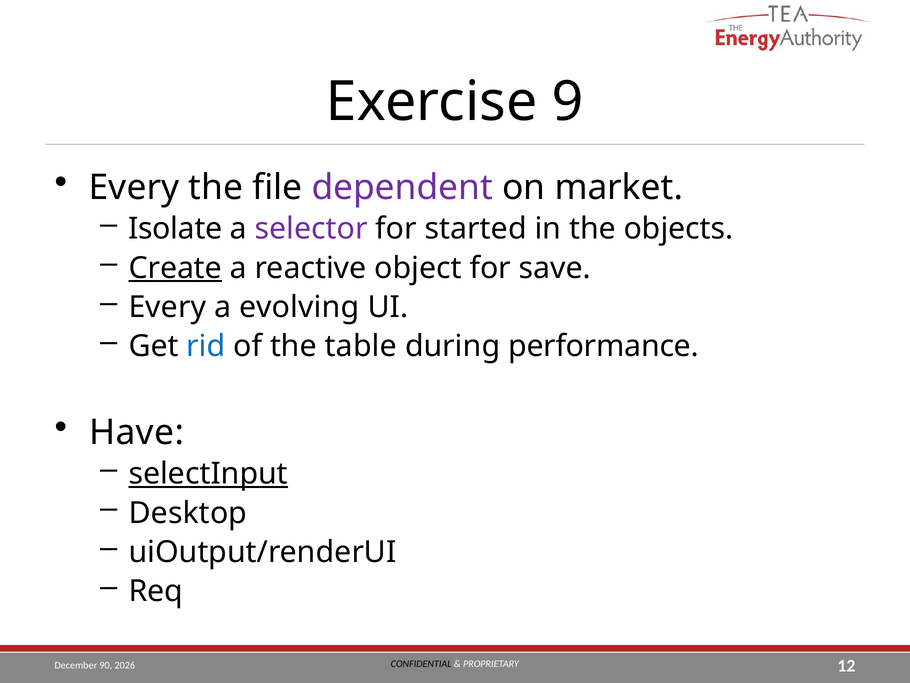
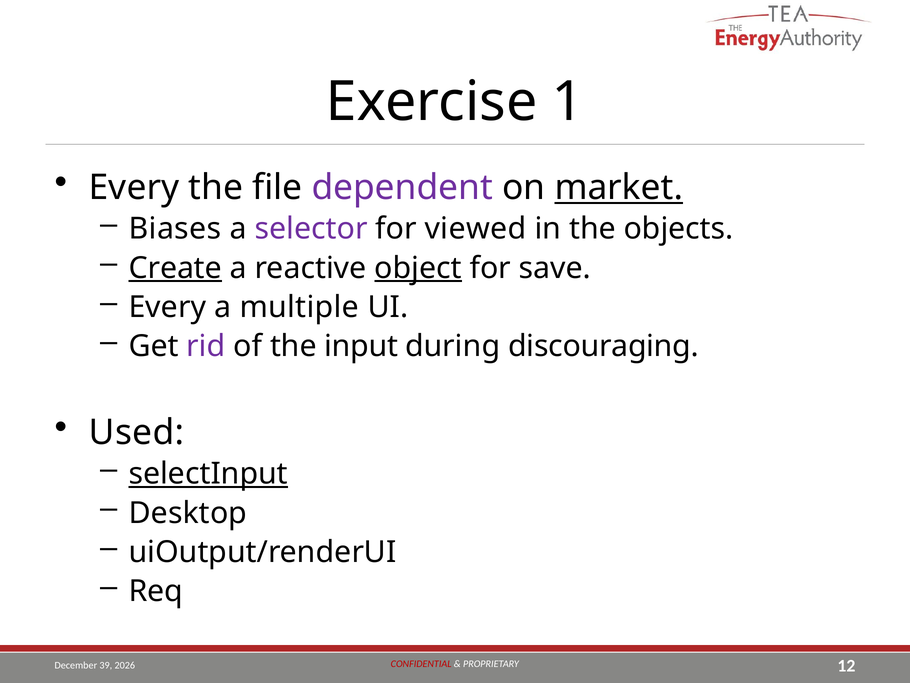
9: 9 -> 1 (568, 102)
market underline: none -> present (619, 188)
Isolate: Isolate -> Biases (175, 229)
started: started -> viewed (476, 229)
object underline: none -> present (418, 268)
evolving: evolving -> multiple (299, 307)
rid colour: blue -> purple (206, 346)
table: table -> input (361, 346)
performance: performance -> discouraging (604, 346)
Have: Have -> Used (137, 432)
CONFIDENTIAL colour: black -> red (421, 663)
90: 90 -> 39 (106, 665)
